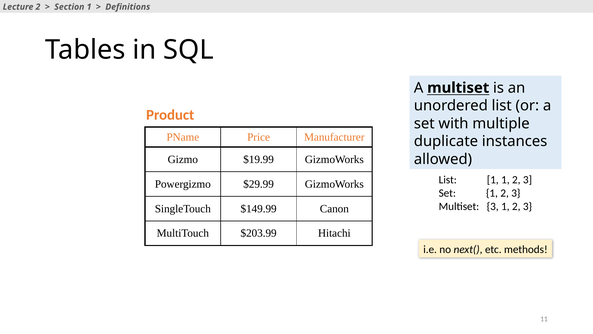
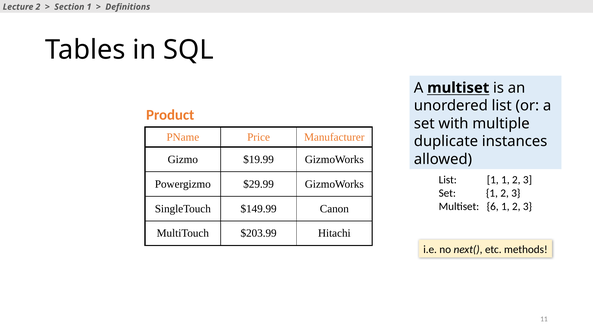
Multiset 3: 3 -> 6 (493, 206)
